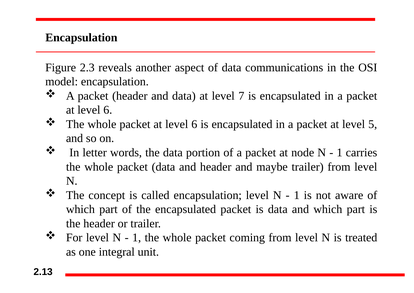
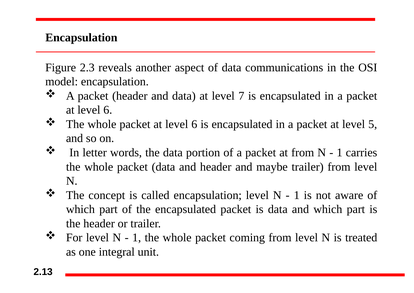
at node: node -> from (303, 152)
